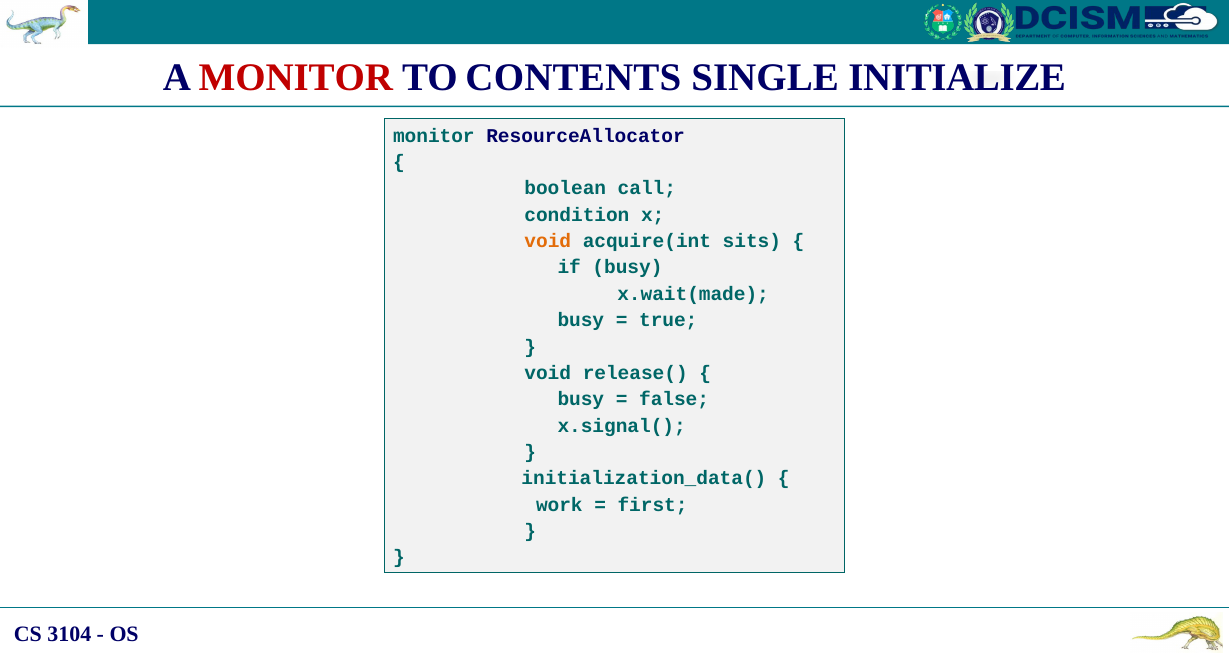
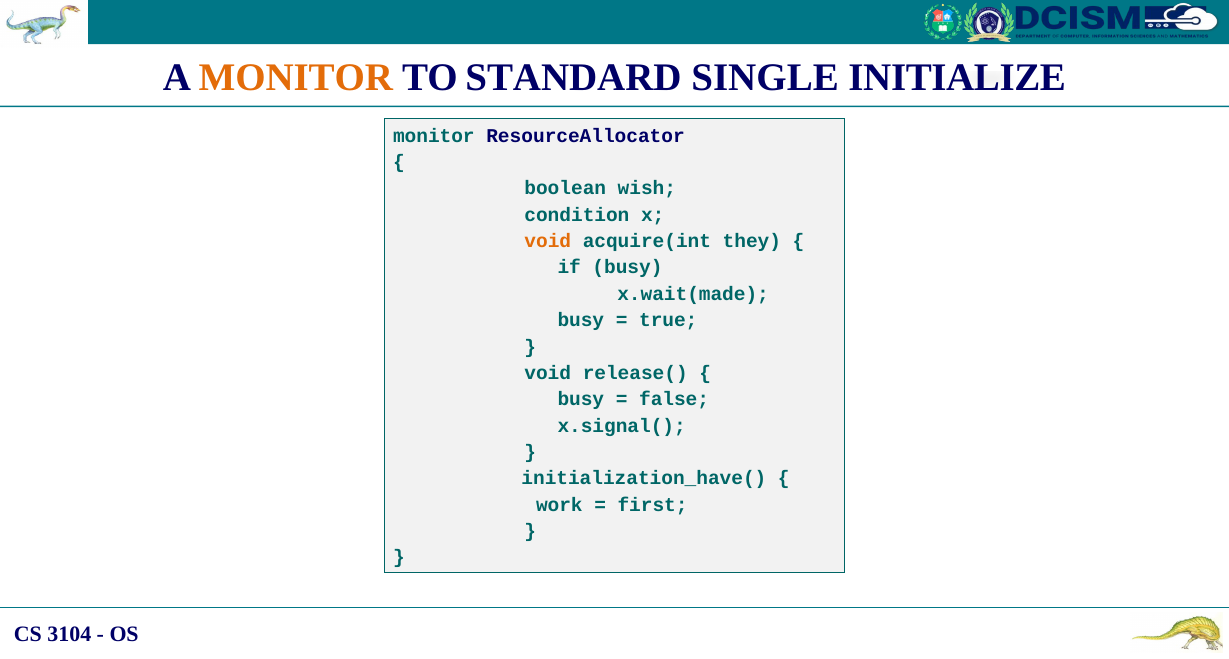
MONITOR colour: red -> orange (296, 77)
CONTENTS: CONTENTS -> STANDARD (574, 77)
call: call -> wish (647, 188)
sits: sits -> they (752, 241)
initialization_data(: initialization_data( -> initialization_have( (644, 478)
